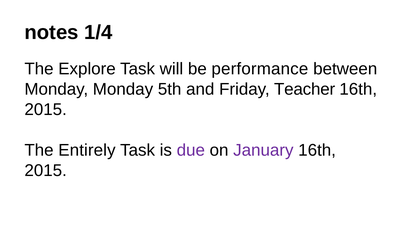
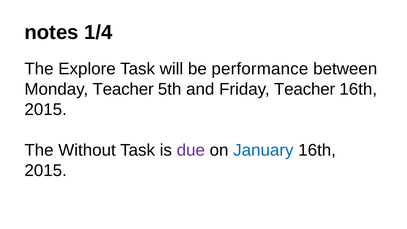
Monday Monday: Monday -> Teacher (123, 89)
Entirely: Entirely -> Without (87, 150)
January colour: purple -> blue (263, 150)
